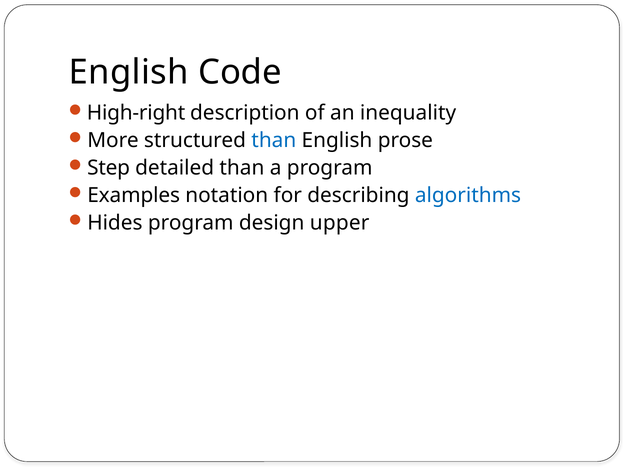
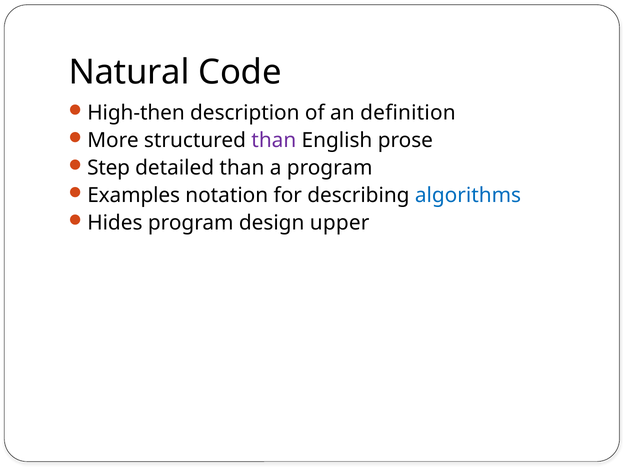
English: English -> Natural (129, 72)
High-right: High-right -> High-then (136, 113)
inequality: inequality -> definition (408, 113)
than colour: blue -> purple (274, 140)
